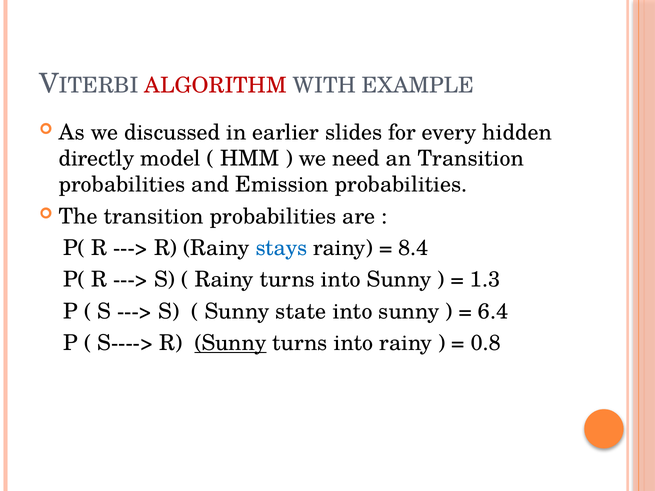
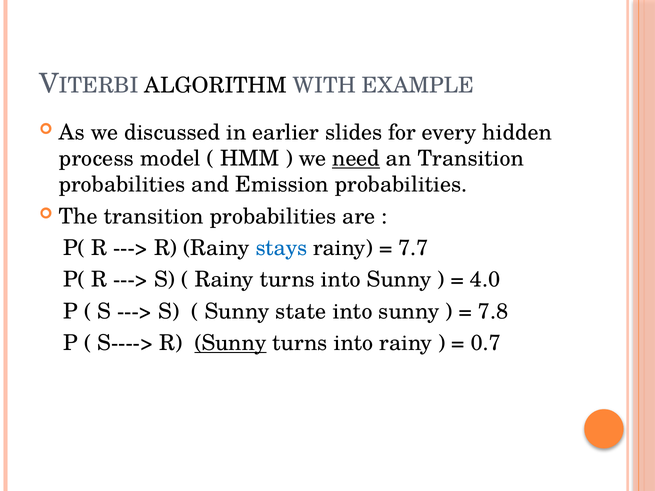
ALGORITHM colour: red -> black (216, 86)
directly: directly -> process (96, 159)
need underline: none -> present (356, 159)
8.4: 8.4 -> 7.7 (413, 248)
1.3: 1.3 -> 4.0 (485, 280)
6.4: 6.4 -> 7.8 (493, 312)
0.8: 0.8 -> 0.7 (486, 343)
